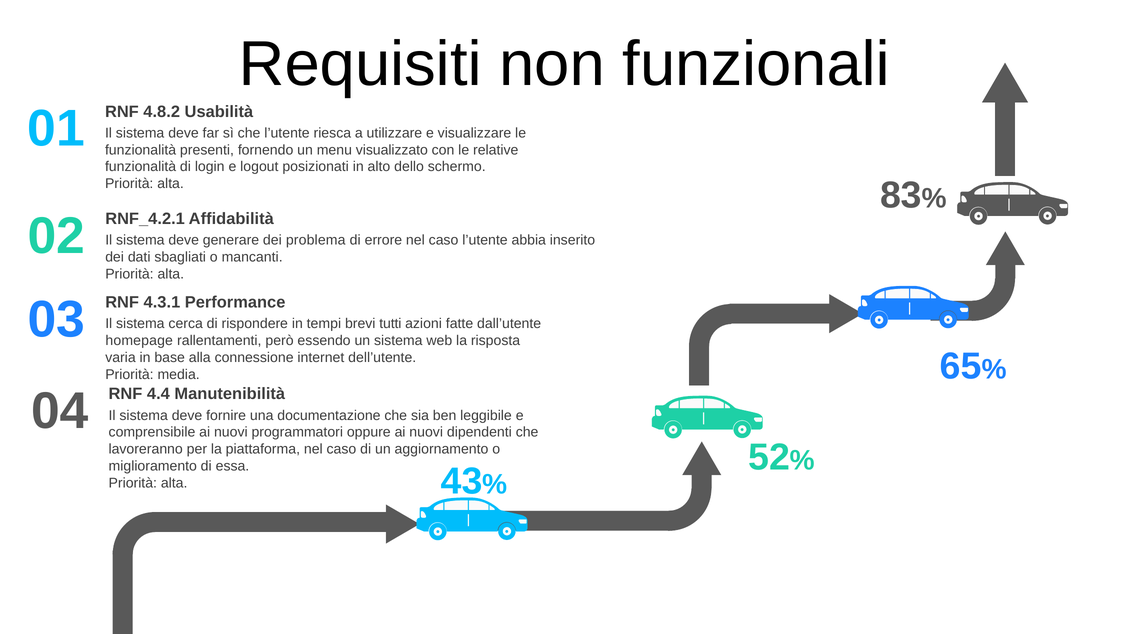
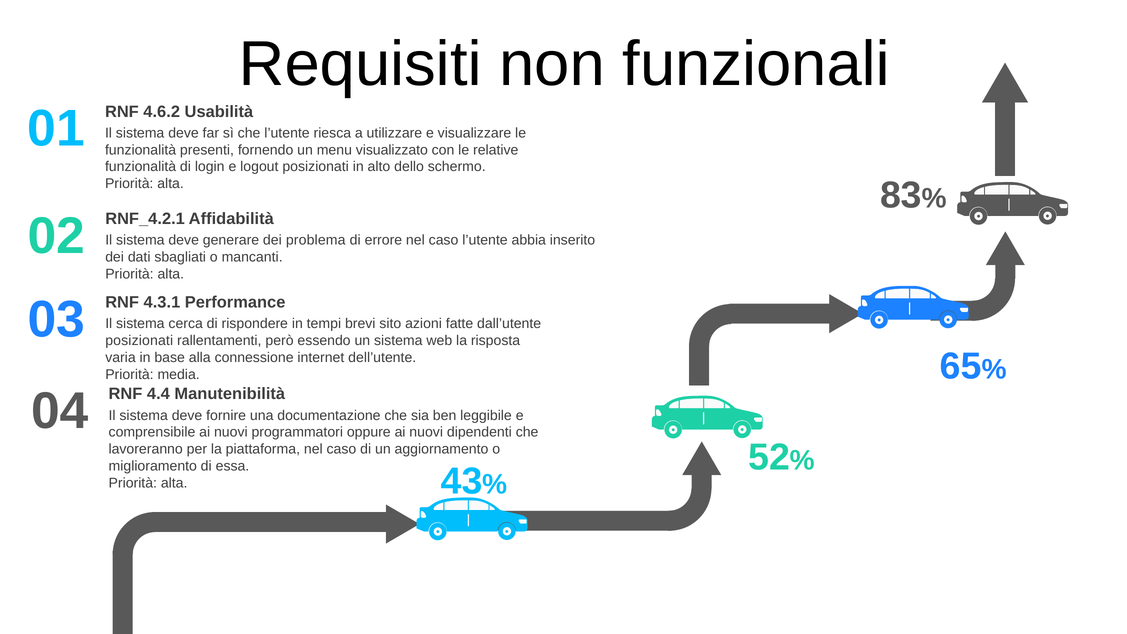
4.8.2: 4.8.2 -> 4.6.2 (162, 112)
tutti: tutti -> sito (390, 324)
homepage: homepage -> posizionati (139, 341)
